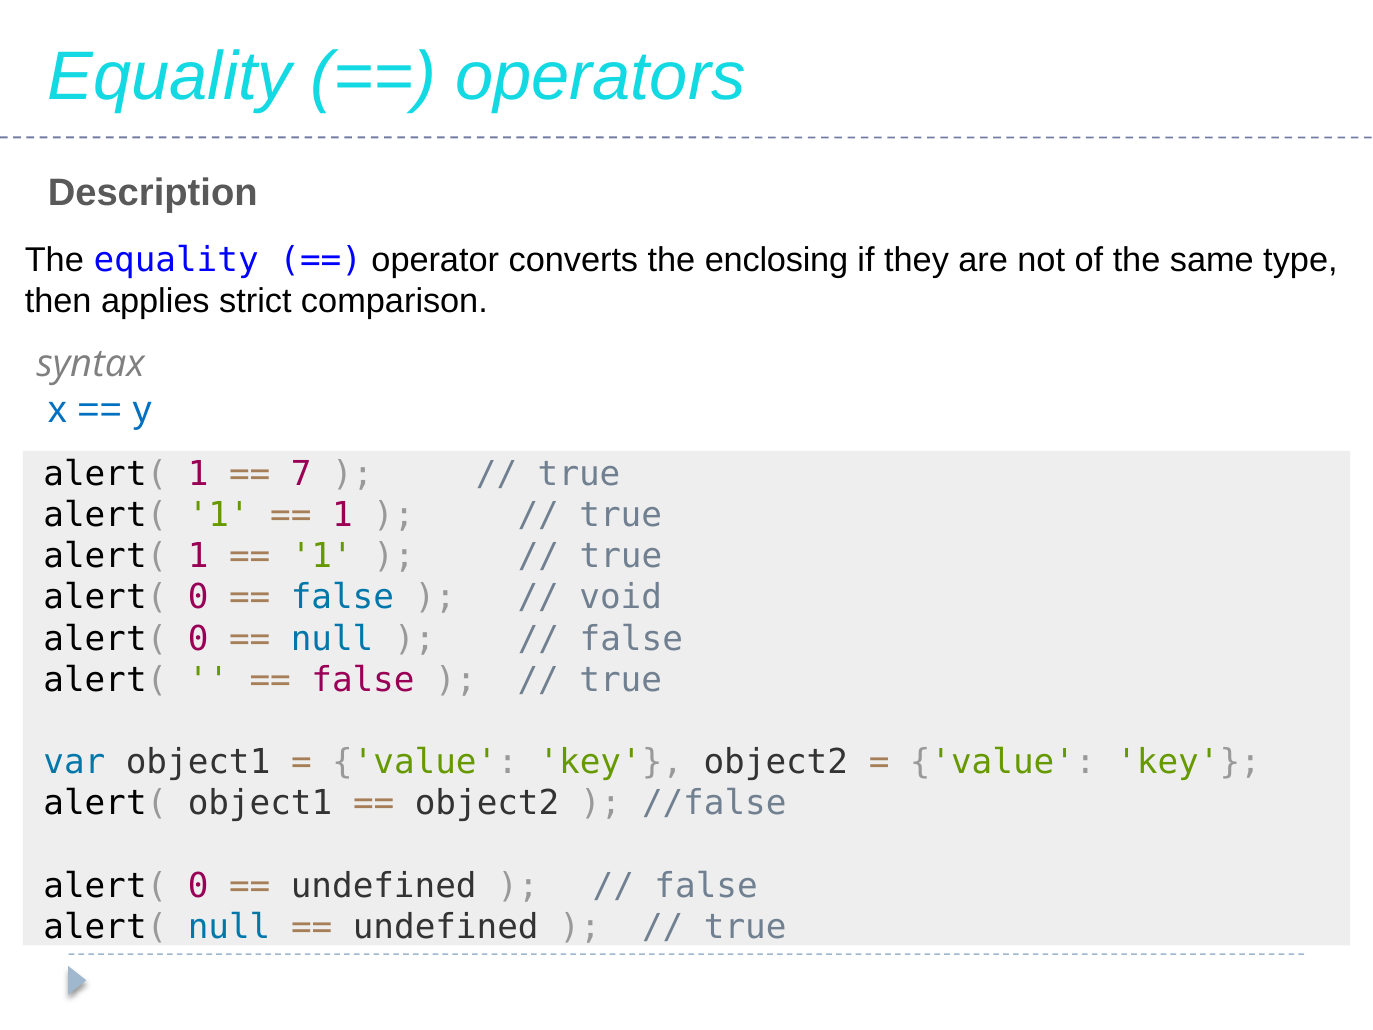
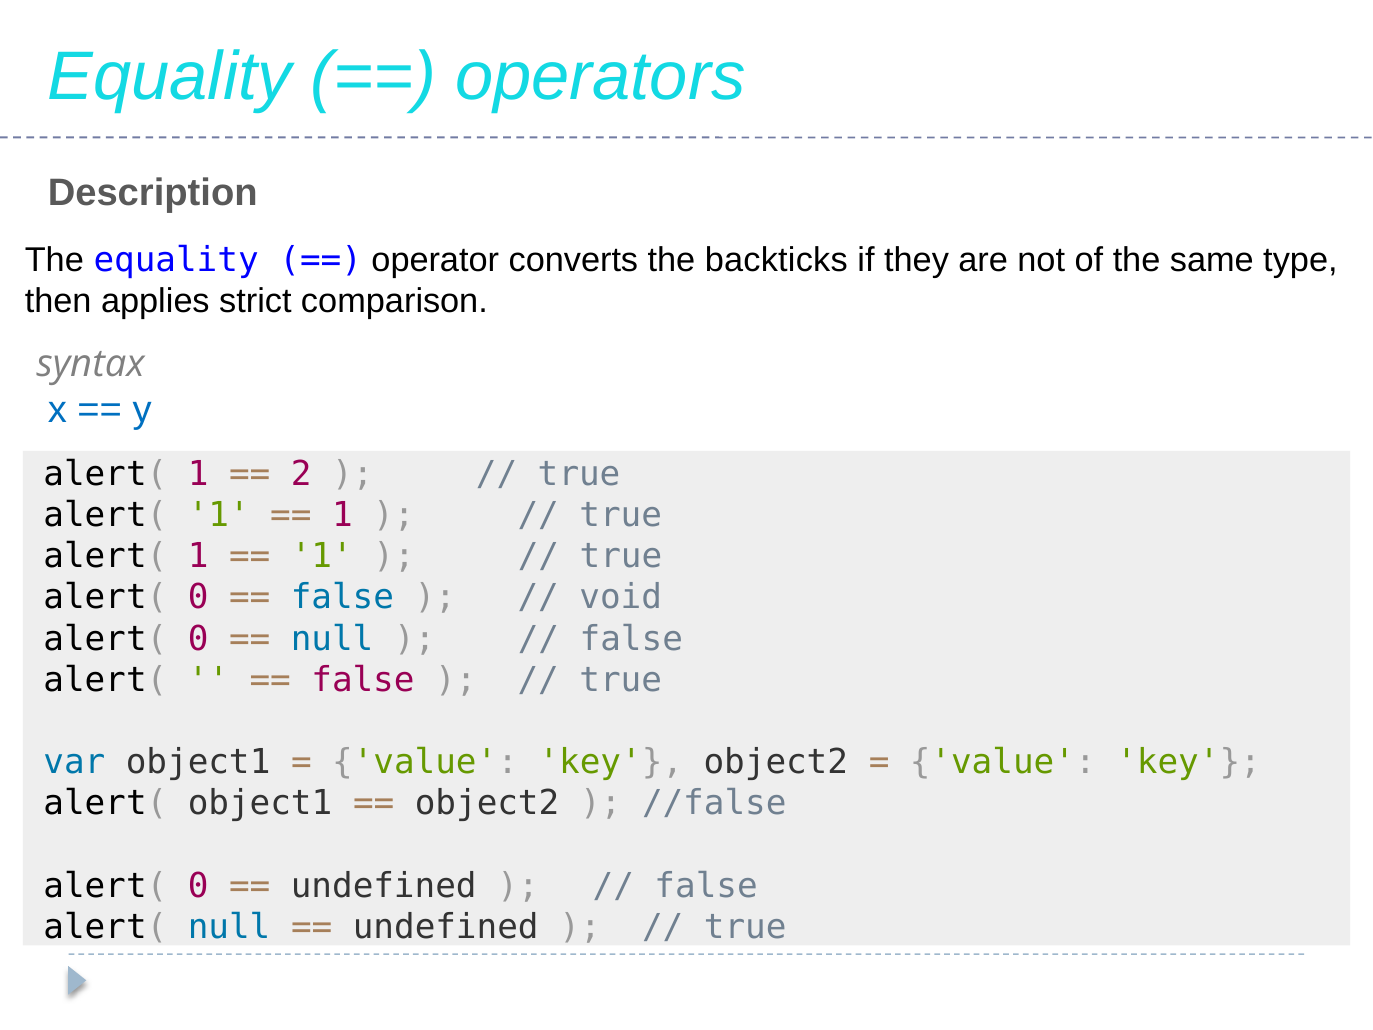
enclosing: enclosing -> backticks (776, 260)
7: 7 -> 2 (301, 474)
